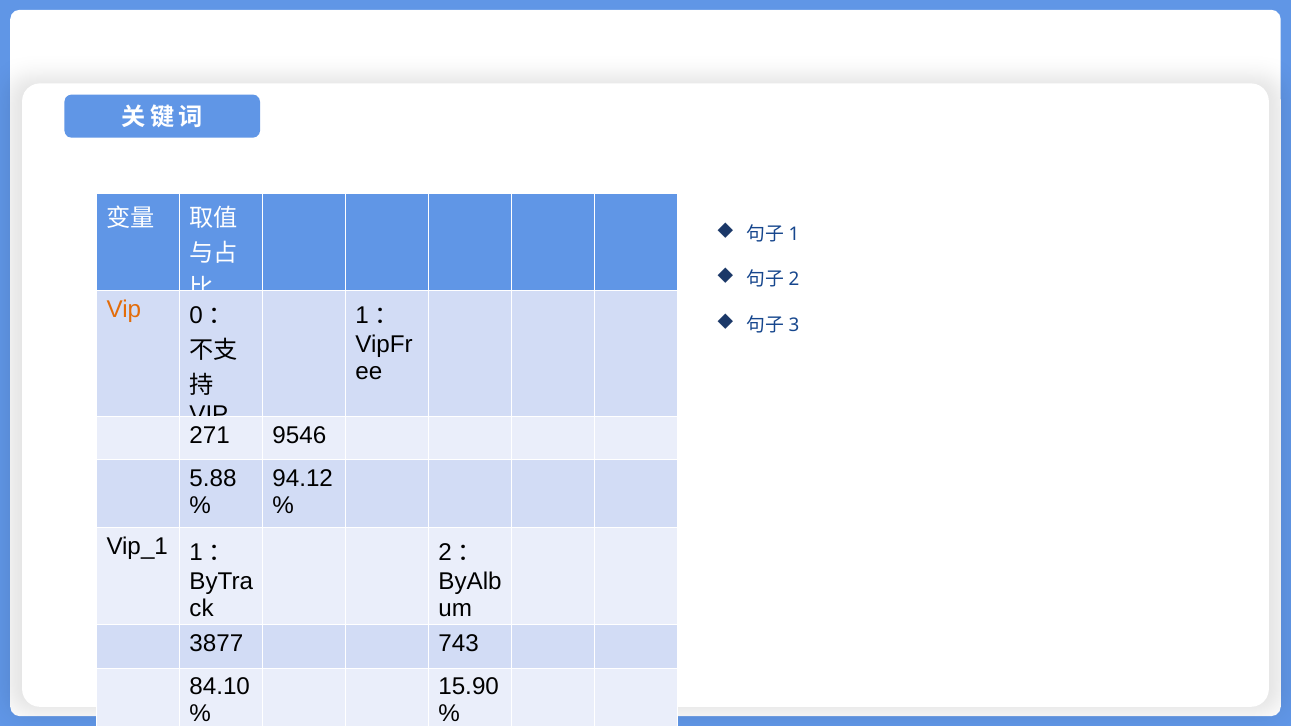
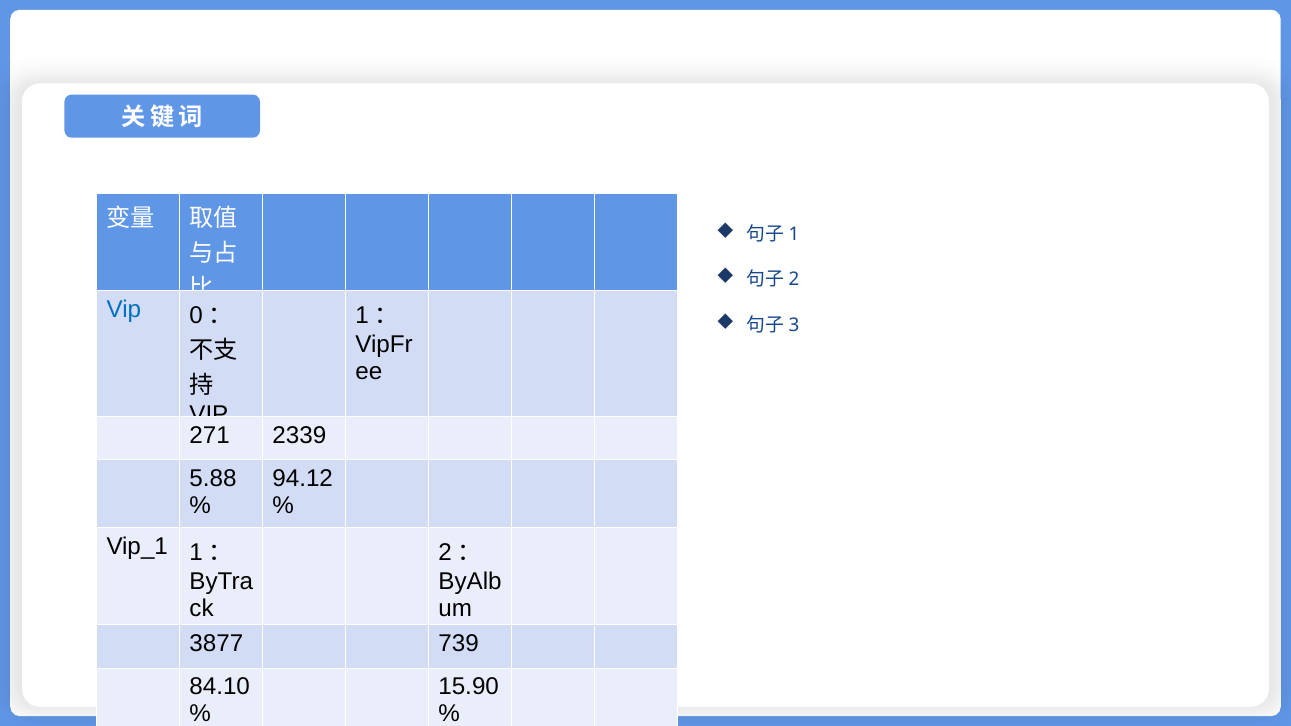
Vip colour: orange -> blue (124, 309)
9546: 9546 -> 2339 (299, 435)
743: 743 -> 739 (459, 643)
